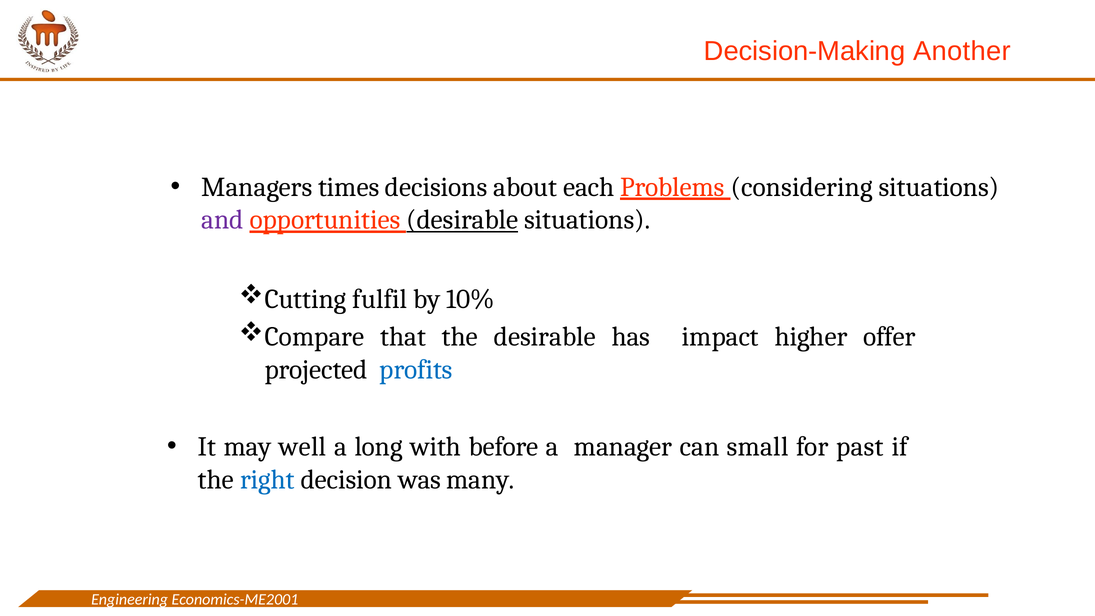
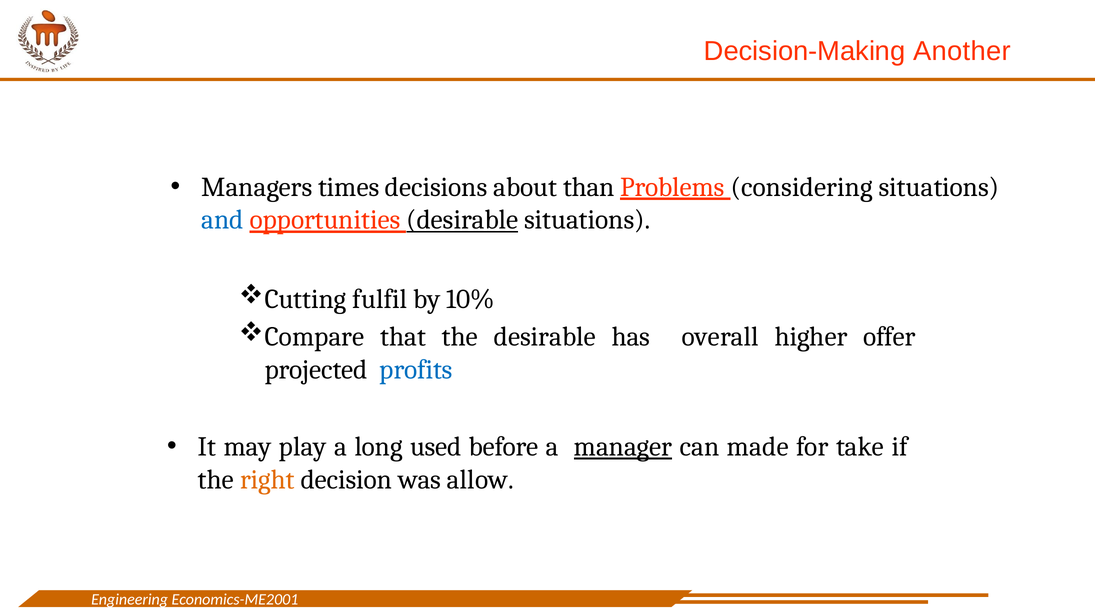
each: each -> than (589, 187)
and colour: purple -> blue (223, 220)
impact: impact -> overall (720, 337)
well: well -> play (303, 447)
with: with -> used (436, 447)
manager underline: none -> present (623, 447)
small: small -> made (758, 447)
past: past -> take (860, 447)
right colour: blue -> orange (267, 480)
many: many -> allow (480, 480)
